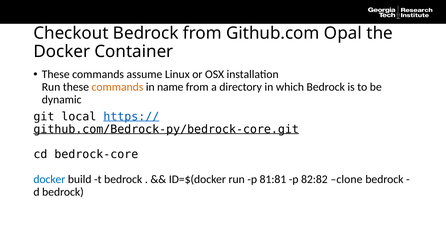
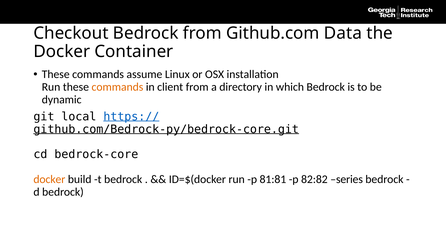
Opal: Opal -> Data (343, 33)
name: name -> client (170, 87)
docker colour: blue -> orange (49, 179)
clone: clone -> series (347, 179)
